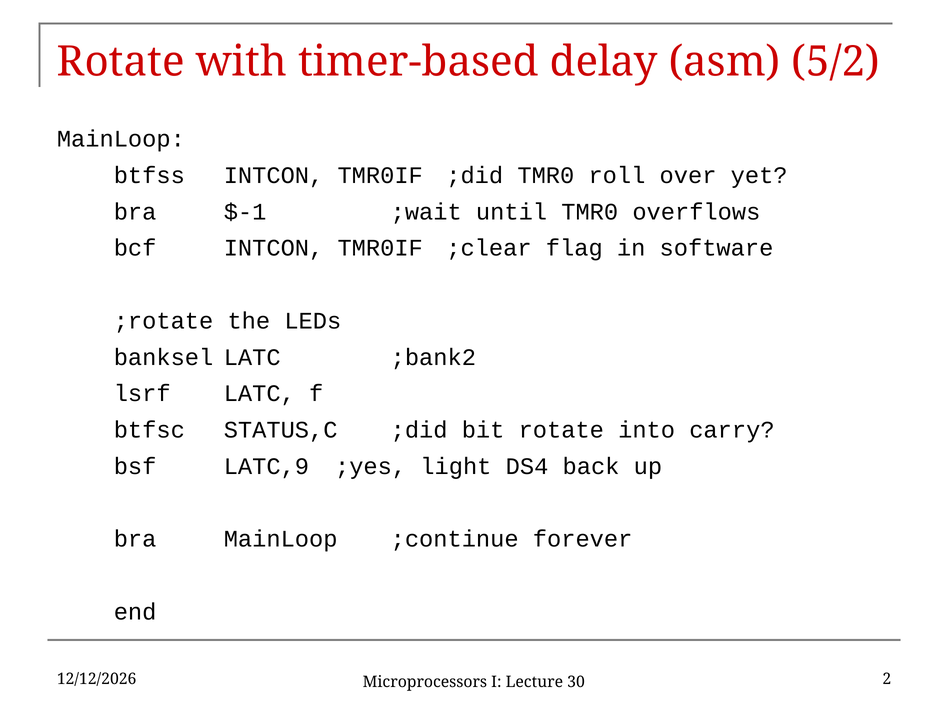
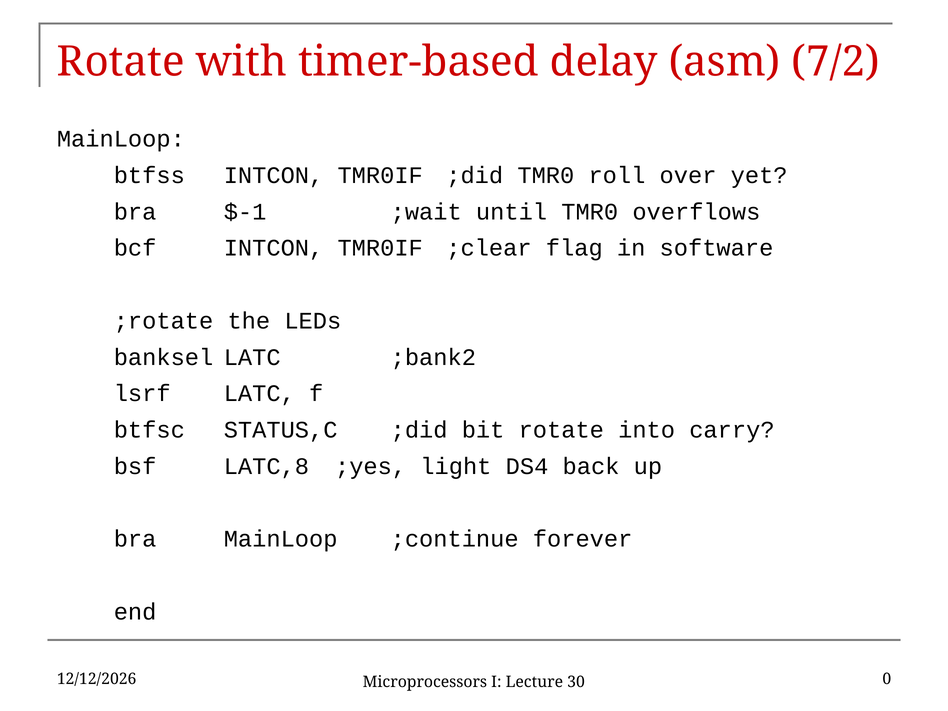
5/2: 5/2 -> 7/2 (836, 62)
LATC,9: LATC,9 -> LATC,8 (266, 466)
2: 2 -> 0 (887, 679)
